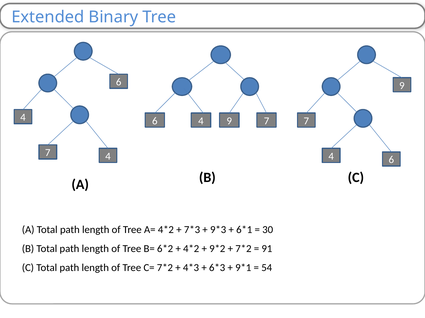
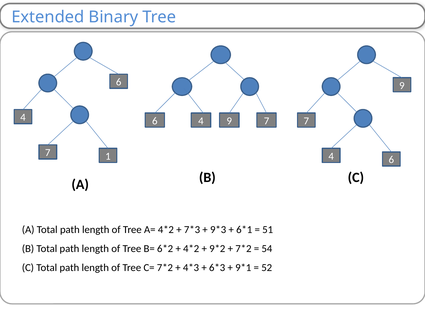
7 4: 4 -> 1 (108, 157)
30: 30 -> 51 (268, 230)
91: 91 -> 54 (267, 249)
54: 54 -> 52 (267, 268)
